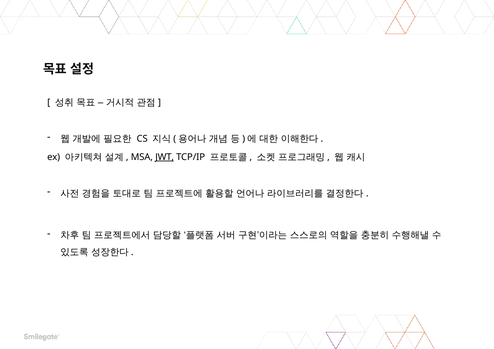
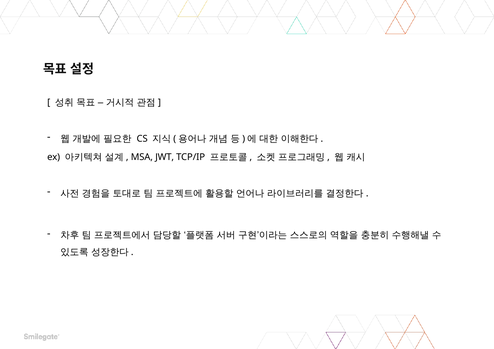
JWT underline: present -> none (165, 157)
